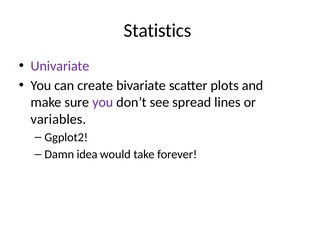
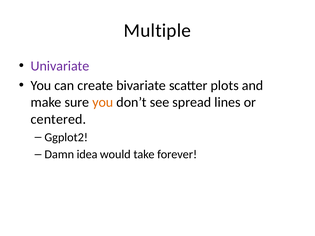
Statistics: Statistics -> Multiple (157, 30)
you colour: purple -> orange (103, 102)
variables: variables -> centered (58, 119)
